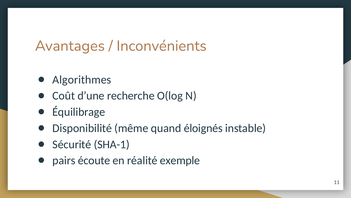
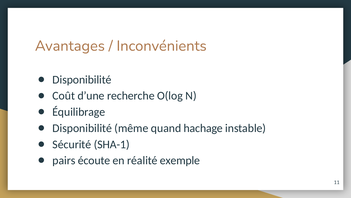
Algorithmes: Algorithmes -> Disponibilité (82, 79)
éloignés: éloignés -> hachage (203, 128)
